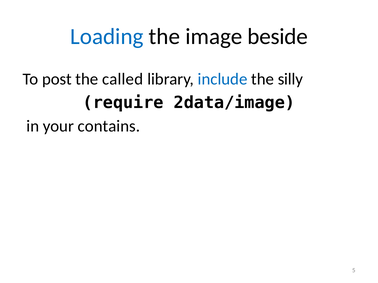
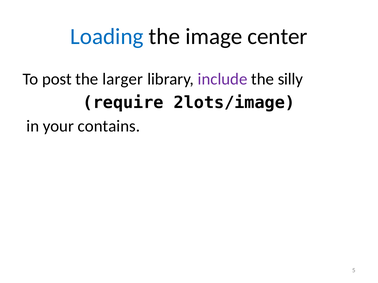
beside: beside -> center (277, 37)
called: called -> larger (123, 79)
include colour: blue -> purple (223, 79)
2data/image: 2data/image -> 2lots/image (234, 103)
